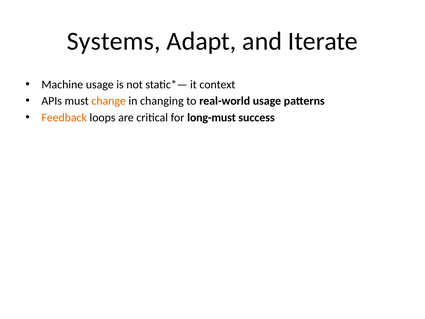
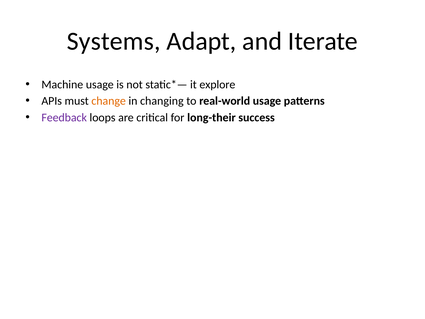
context: context -> explore (217, 84)
Feedback colour: orange -> purple (64, 117)
long-must: long-must -> long-their (211, 117)
